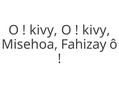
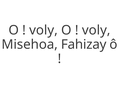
kivy: kivy -> voly (43, 30)
kivy: kivy -> voly (96, 30)
